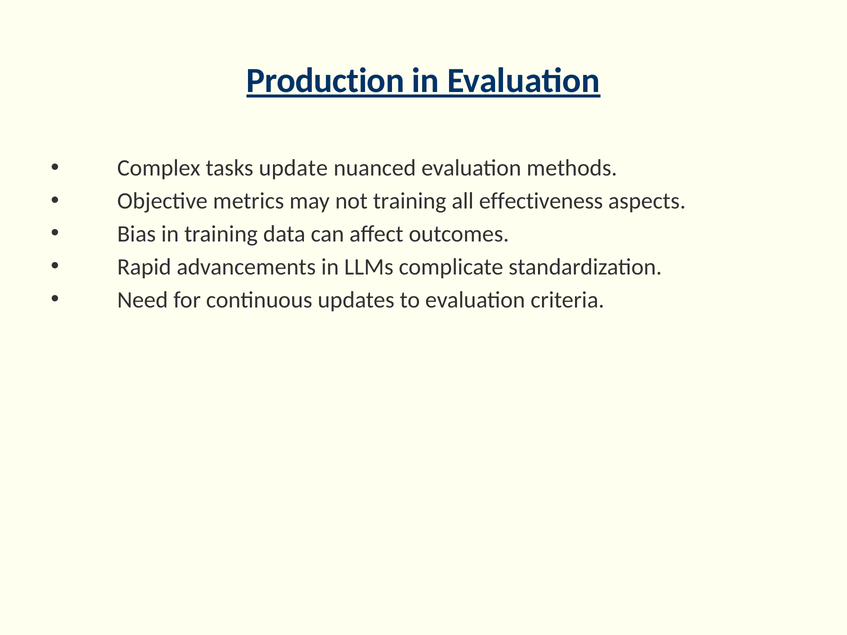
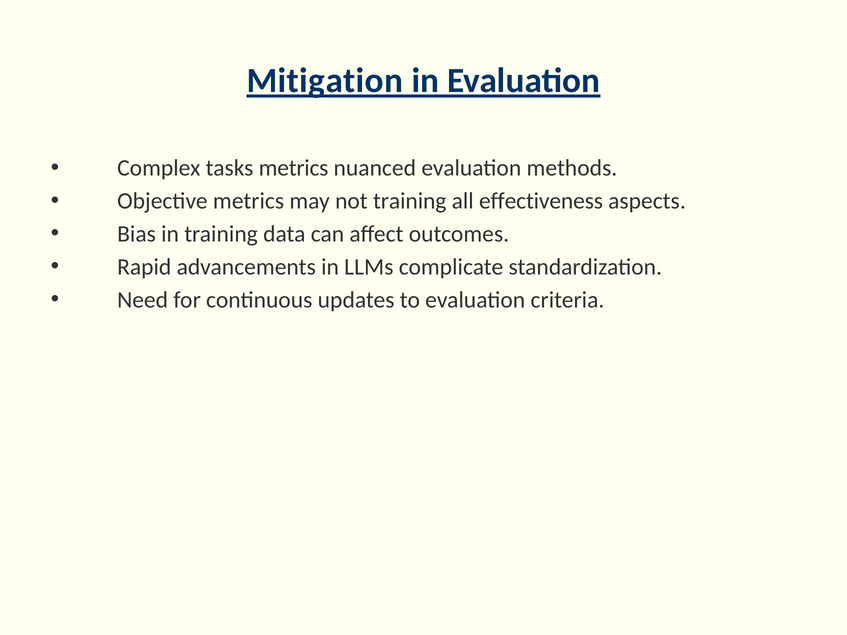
Production: Production -> Mitigation (325, 81)
tasks update: update -> metrics (294, 168)
